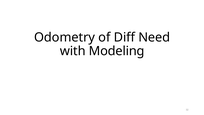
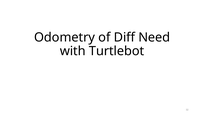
Modeling: Modeling -> Turtlebot (117, 51)
